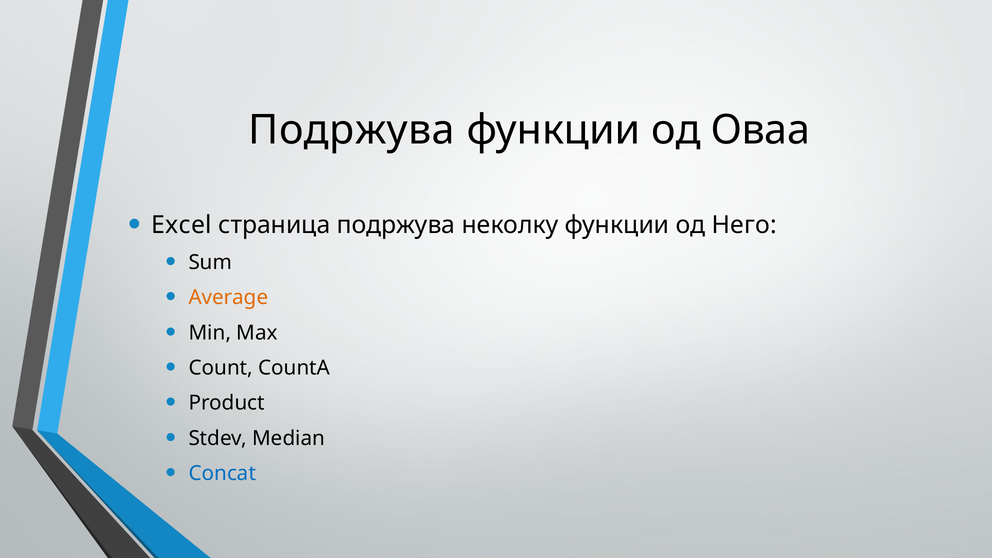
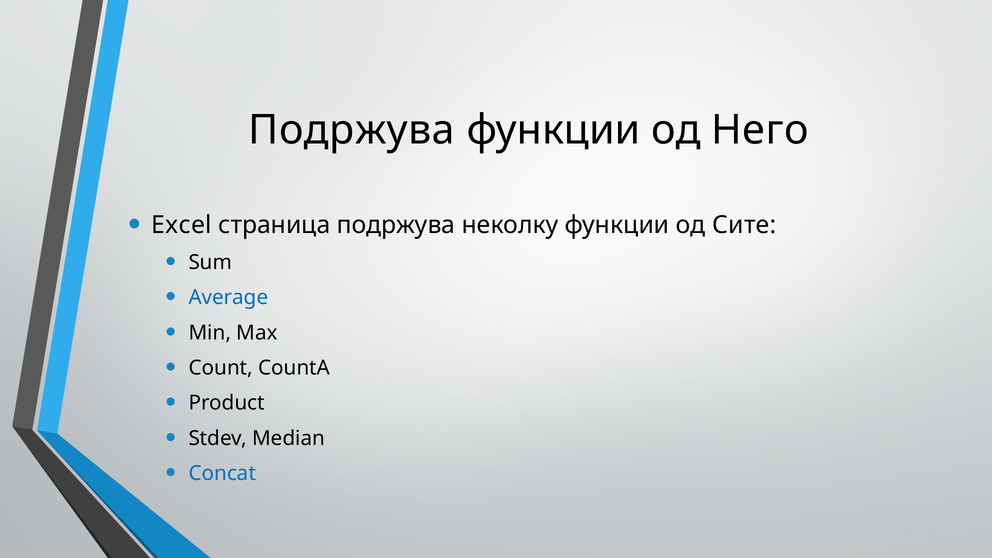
Оваа: Оваа -> Него (760, 130)
Него: Него -> Сите (744, 225)
Average colour: orange -> blue (228, 298)
